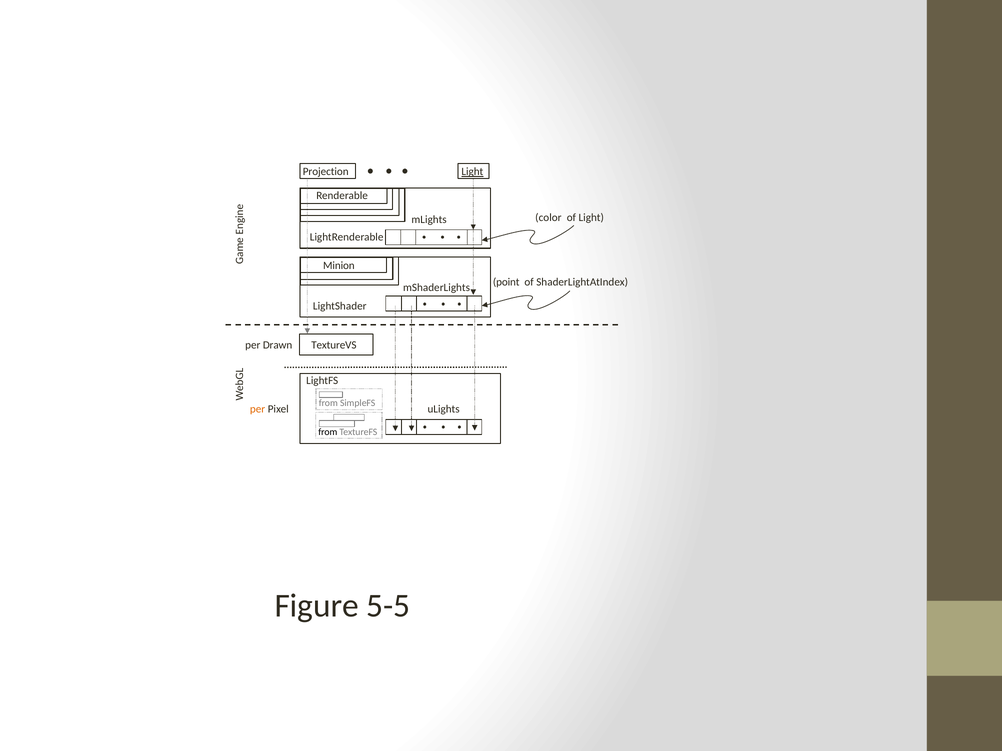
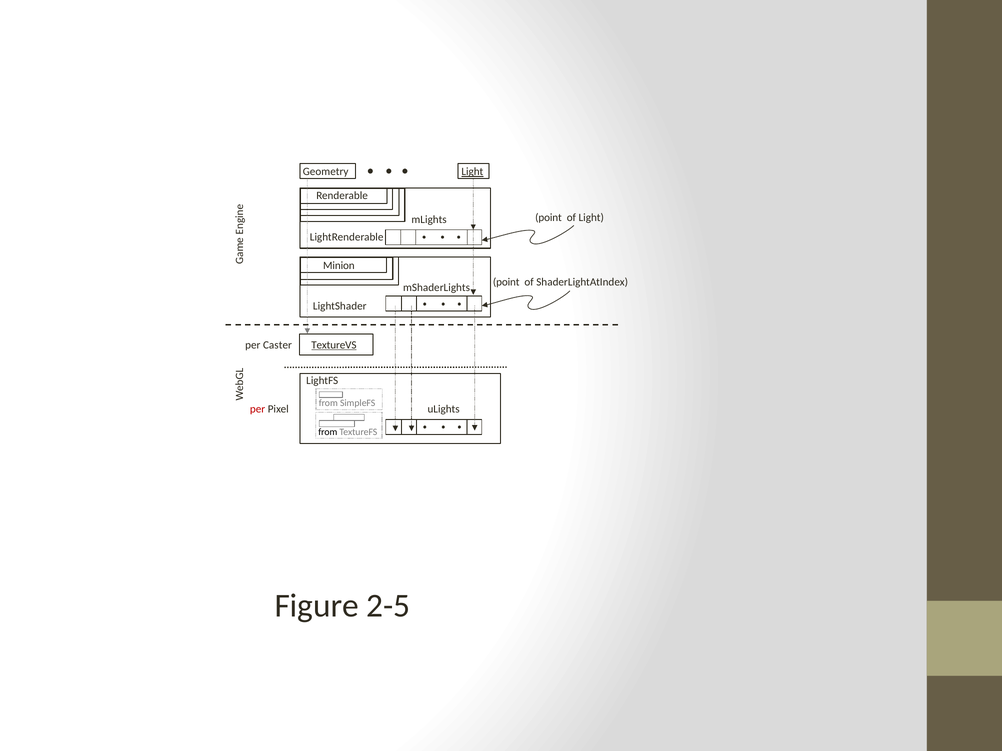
Projection: Projection -> Geometry (326, 172)
color: color -> point (548, 218)
Drawn: Drawn -> Caster (278, 345)
TextureVS underline: none -> present (334, 345)
per colour: orange -> red (258, 409)
5-5: 5-5 -> 2-5 (388, 606)
